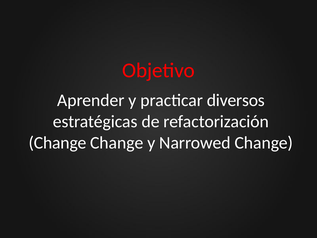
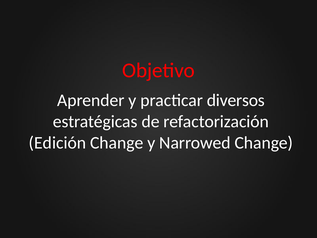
Change: Change -> Edición (57, 143)
